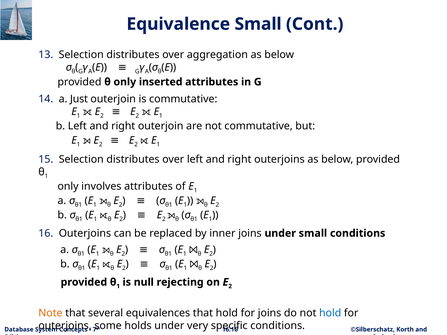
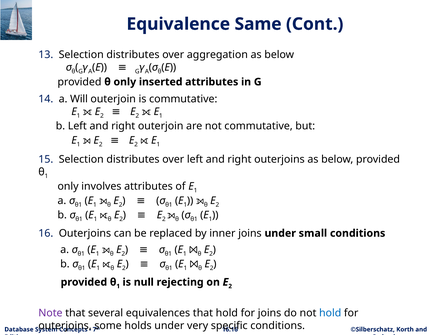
Equivalence Small: Small -> Same (258, 24)
Just: Just -> Will (79, 99)
Note colour: orange -> purple (50, 313)
